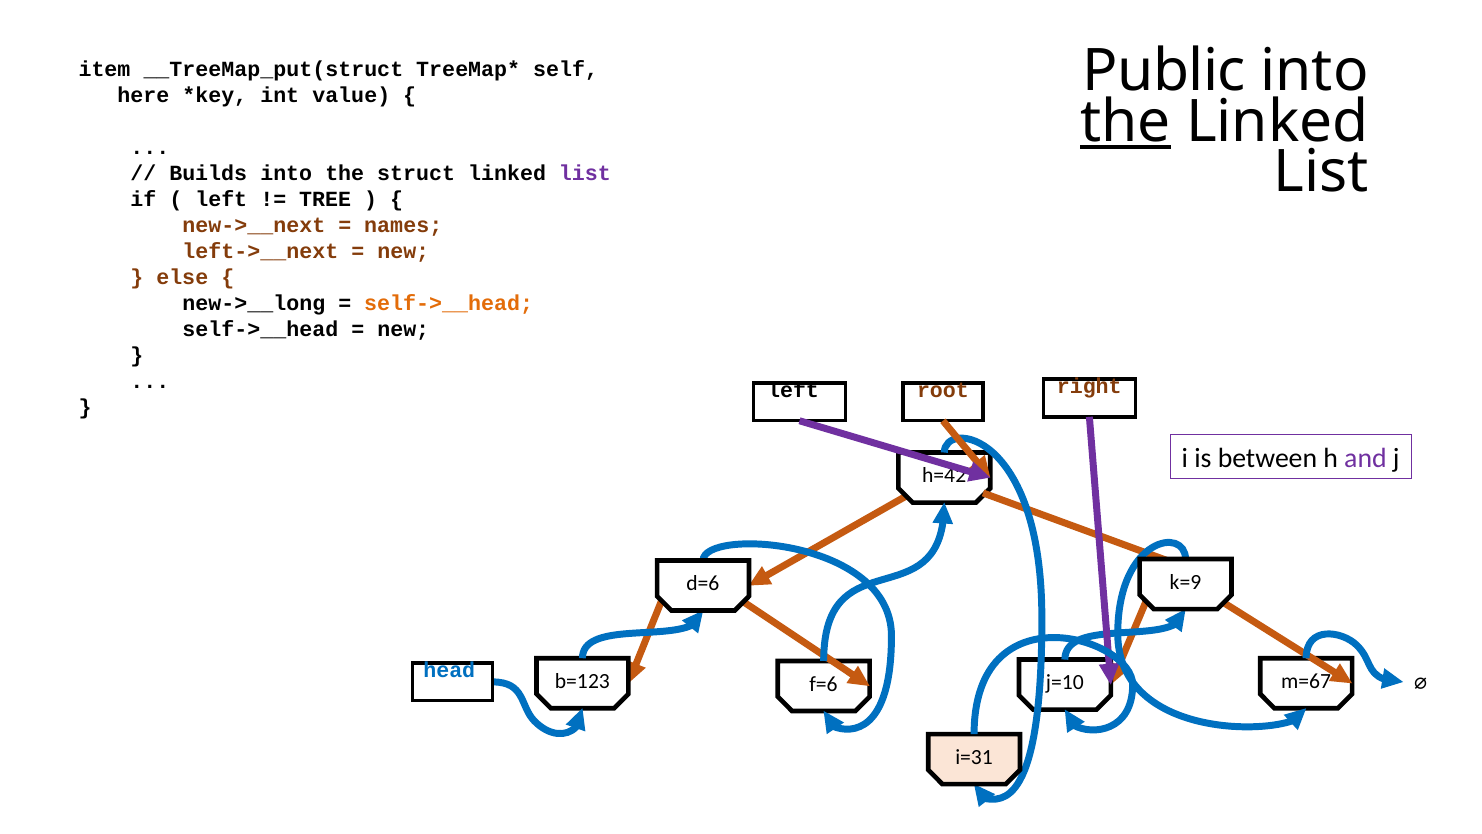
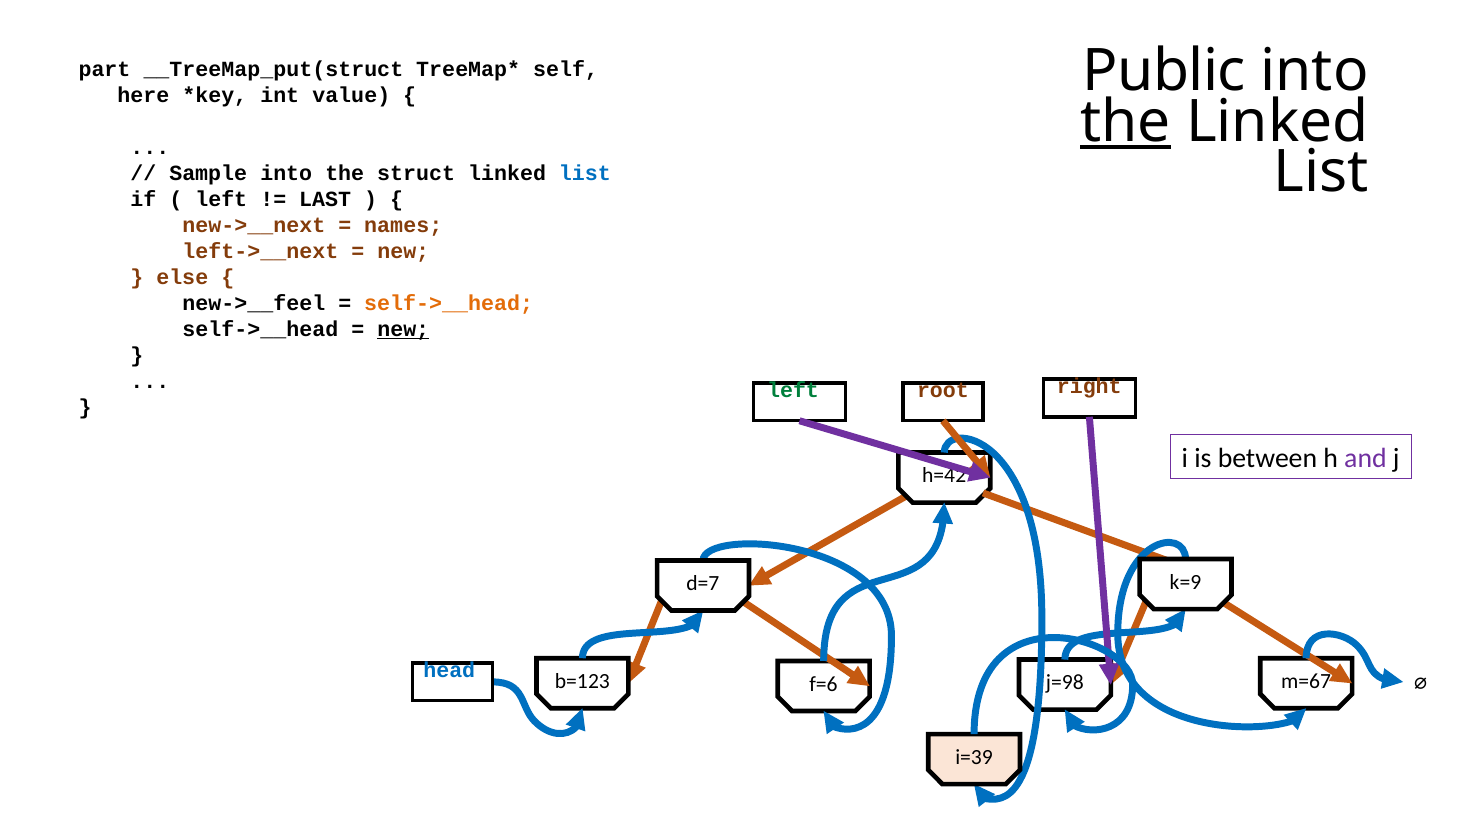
item: item -> part (104, 69)
Builds: Builds -> Sample (208, 173)
list colour: purple -> blue (585, 173)
TREE: TREE -> LAST (325, 199)
new->__long: new->__long -> new->__feel (254, 303)
new underline: none -> present (403, 329)
left colour: black -> green (793, 390)
d=6: d=6 -> d=7 (703, 583)
j=10: j=10 -> j=98 (1065, 682)
i=31: i=31 -> i=39 (974, 757)
